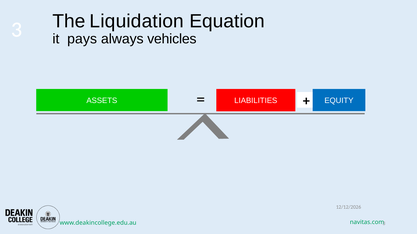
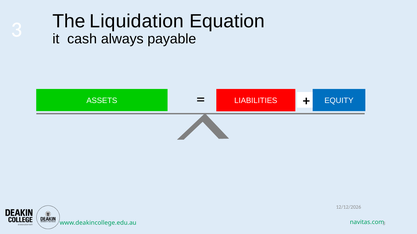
pays: pays -> cash (82, 39)
vehicles: vehicles -> payable (172, 39)
